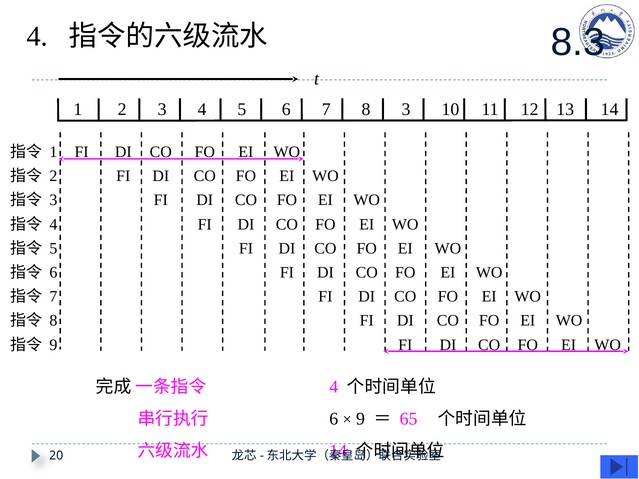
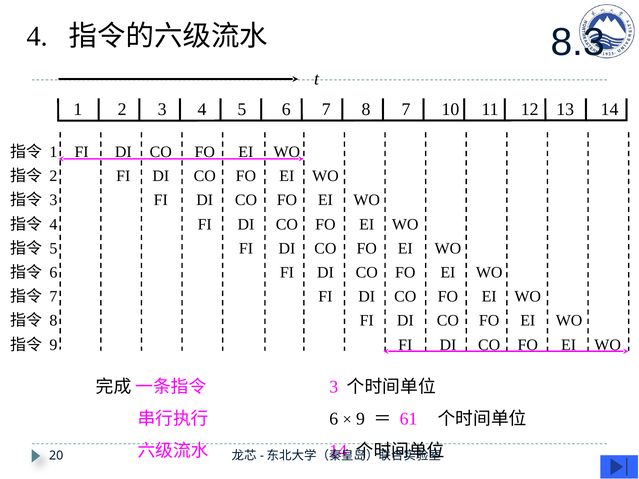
8 3: 3 -> 7 (406, 110)
4: 4 -> 3 (334, 387)
65: 65 -> 61 (409, 419)
